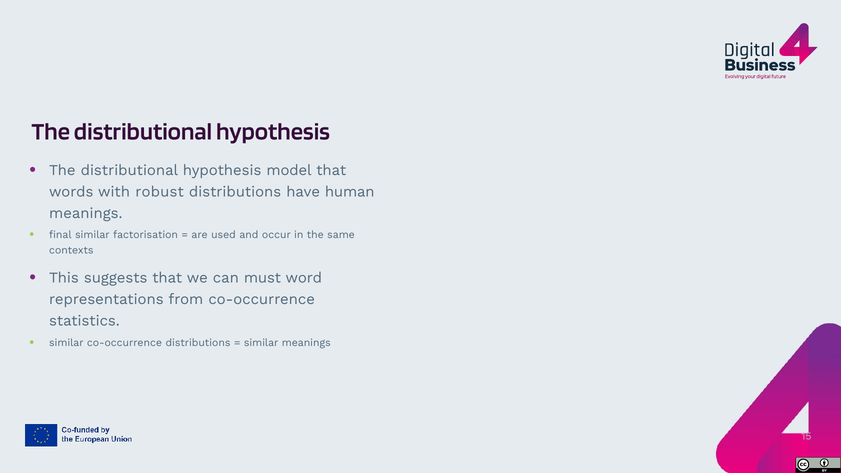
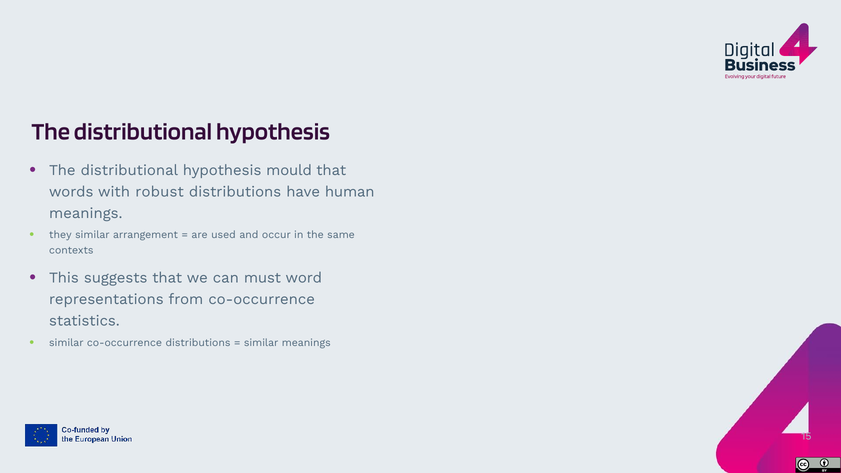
model: model -> mould (289, 170)
final: final -> they (60, 235)
factorisation: factorisation -> arrangement (146, 235)
